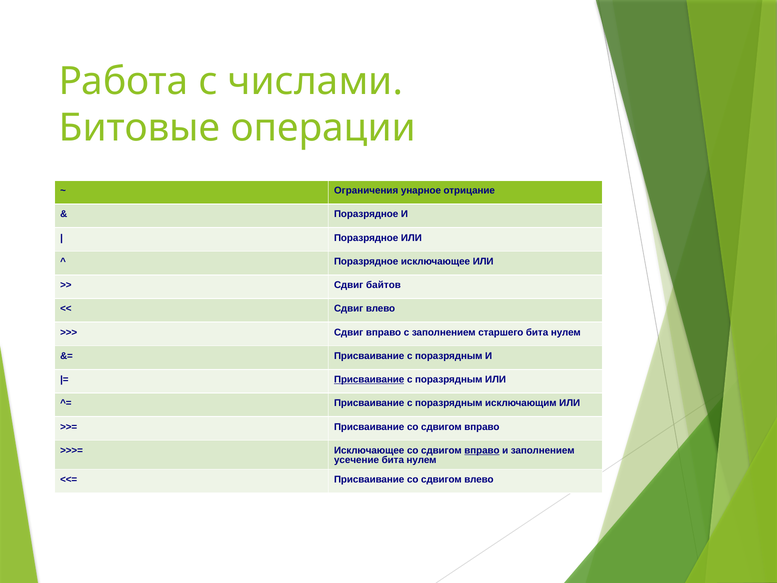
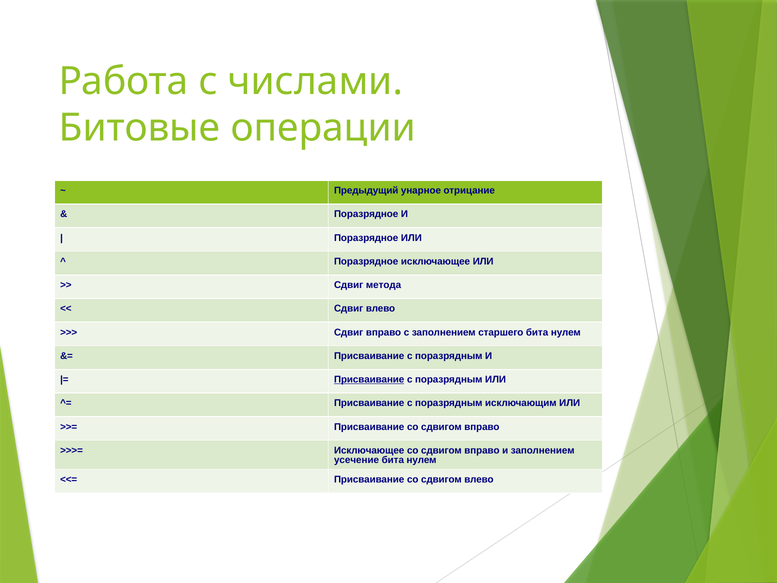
Ограничения: Ограничения -> Предыдущий (366, 190)
байтов: байтов -> метода (384, 285)
вправо underline: present -> none (482, 450)
